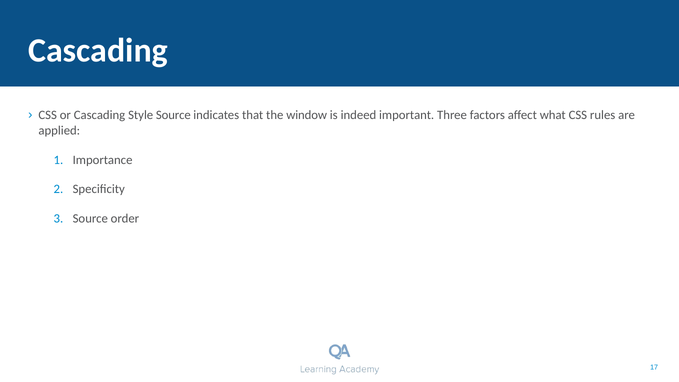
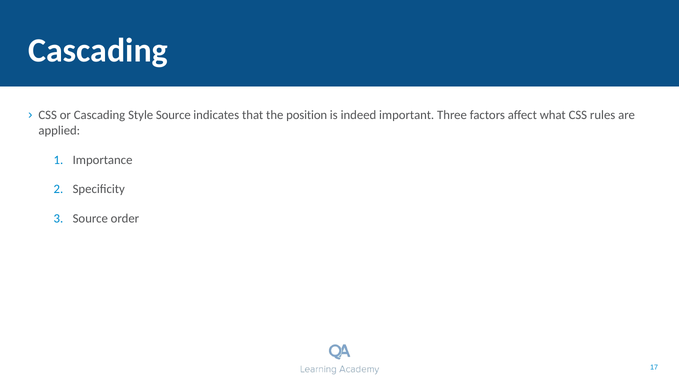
window: window -> position (307, 115)
